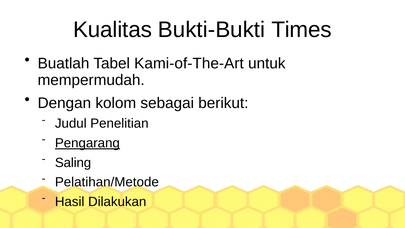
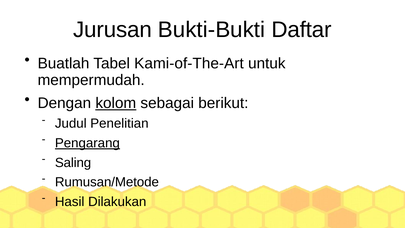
Kualitas: Kualitas -> Jurusan (113, 30)
Times: Times -> Daftar (301, 30)
kolom underline: none -> present (116, 103)
Pelatihan/Metode: Pelatihan/Metode -> Rumusan/Metode (107, 182)
